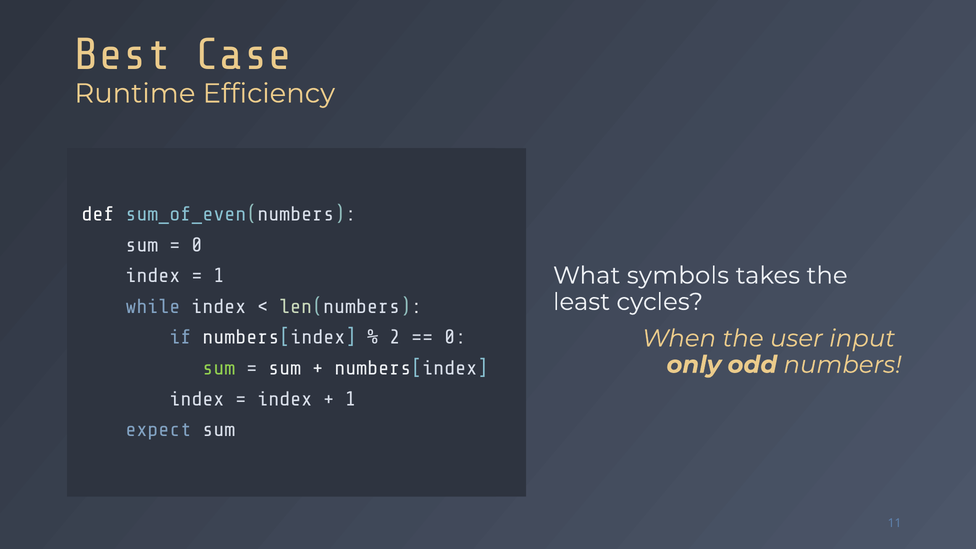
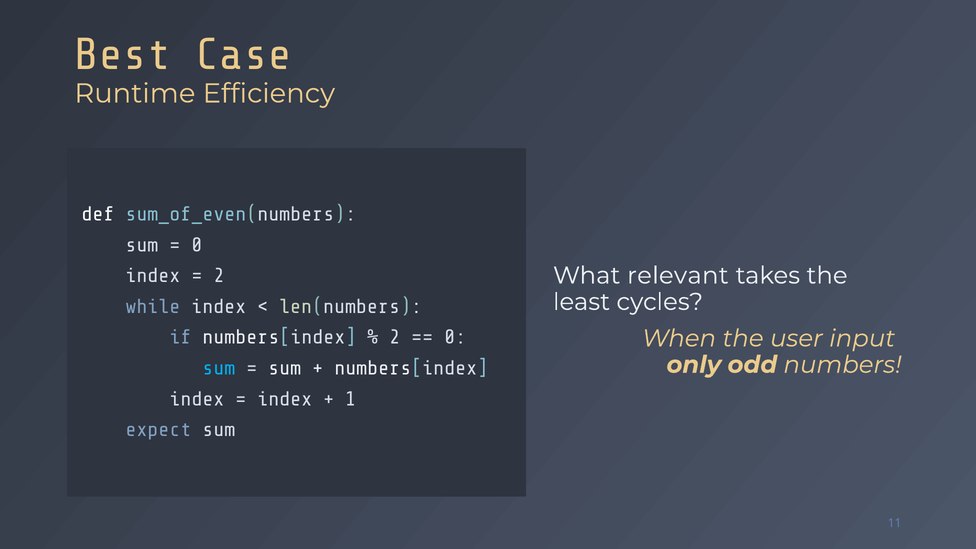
1: 1 -> 2 (219, 276)
symbols: symbols -> relevant (678, 276)
sum colour: light green -> light blue (219, 368)
